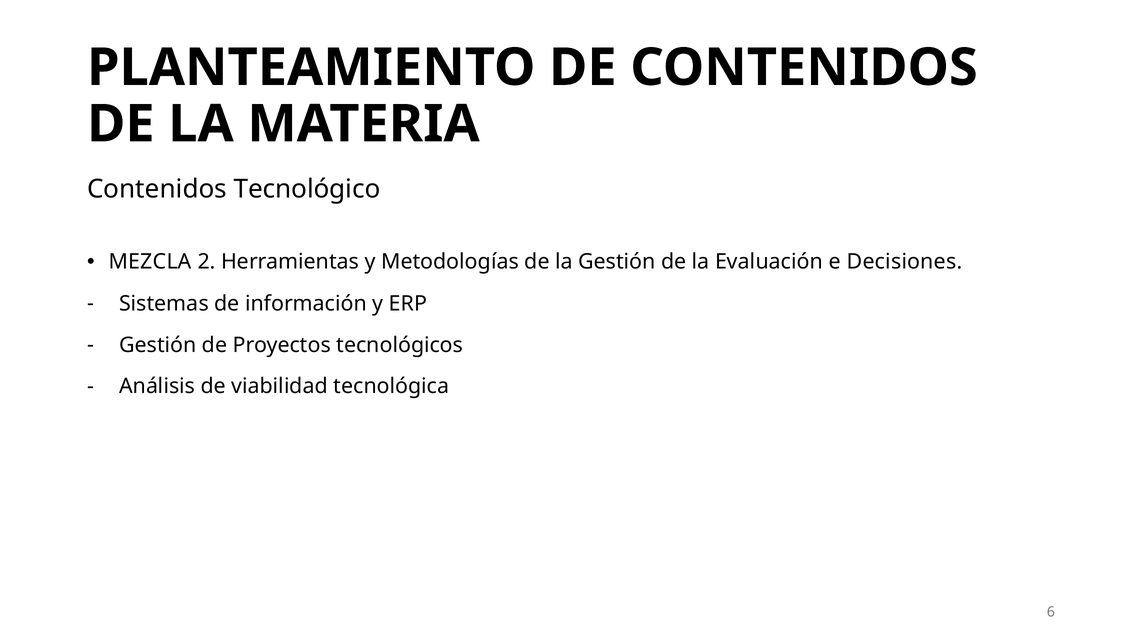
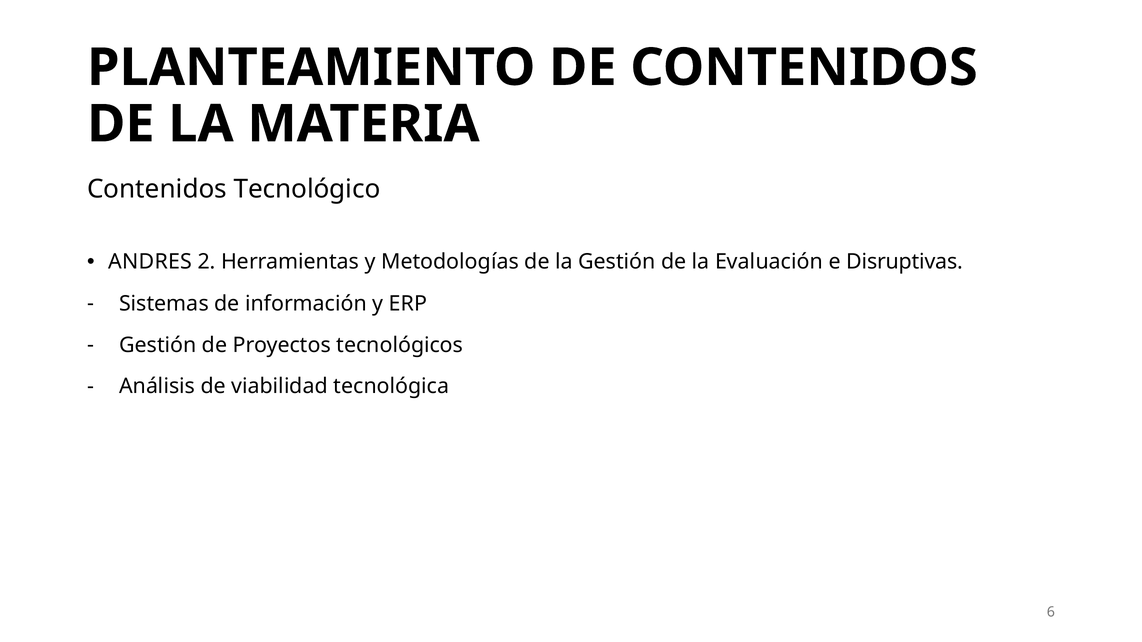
MEZCLA: MEZCLA -> ANDRES (150, 262)
Decisiones: Decisiones -> Disruptivas (905, 262)
